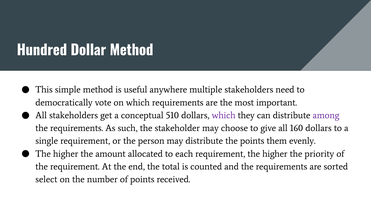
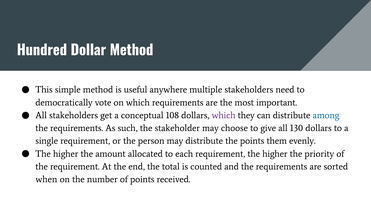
510: 510 -> 108 (172, 115)
among colour: purple -> blue (326, 115)
160: 160 -> 130 (296, 128)
select: select -> when (46, 179)
